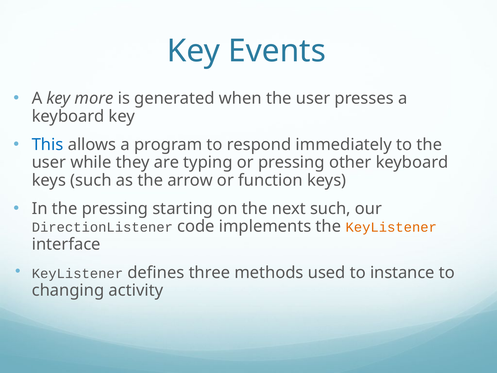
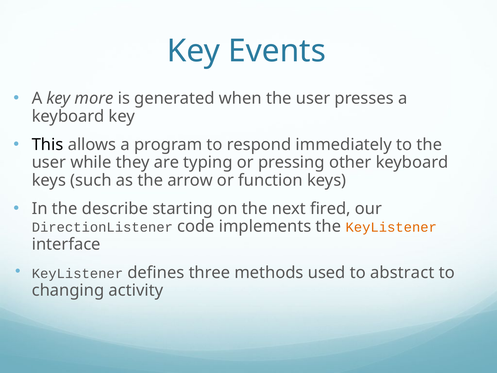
This colour: blue -> black (48, 144)
the pressing: pressing -> describe (115, 208)
next such: such -> fired (330, 208)
instance: instance -> abstract (402, 272)
